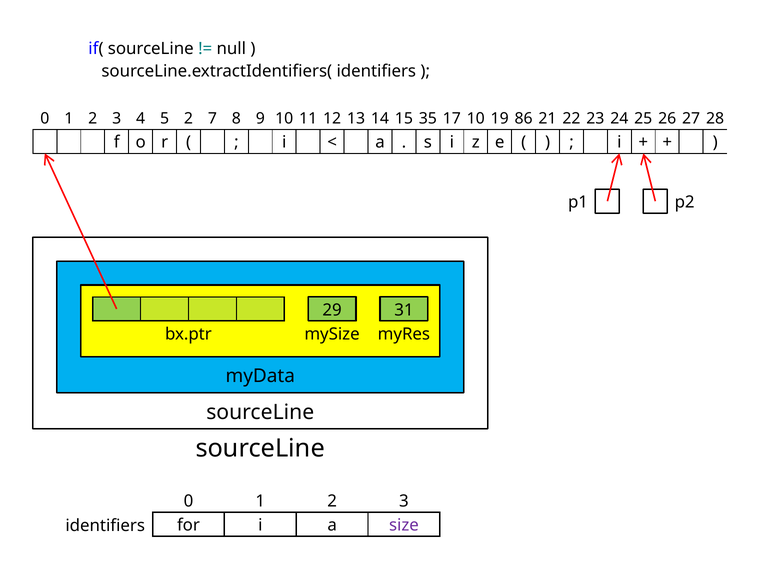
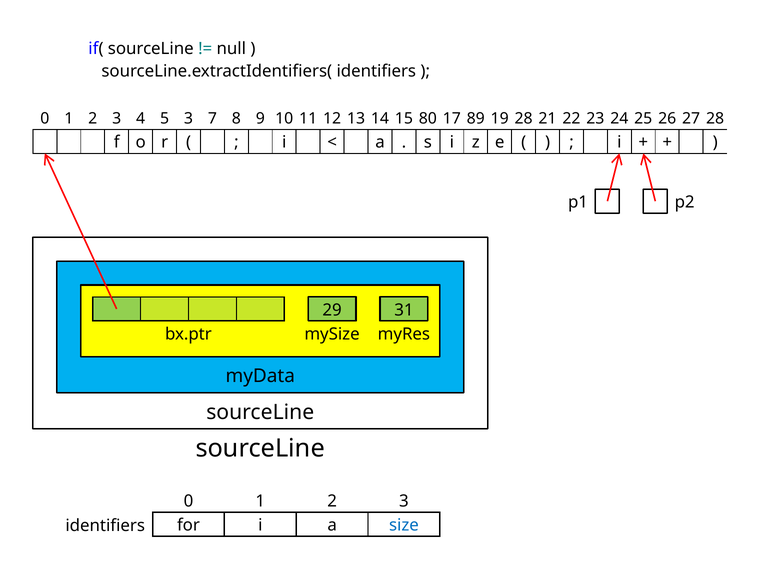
5 2: 2 -> 3 (189, 118)
35: 35 -> 80 (428, 118)
17 10: 10 -> 89 (476, 118)
19 86: 86 -> 28 (524, 118)
size colour: purple -> blue (404, 525)
